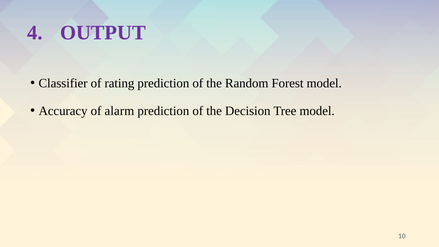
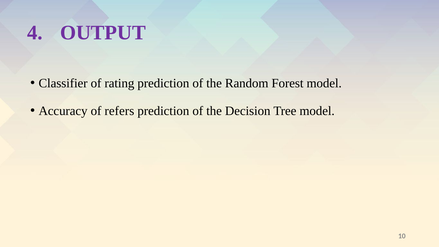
alarm: alarm -> refers (119, 111)
